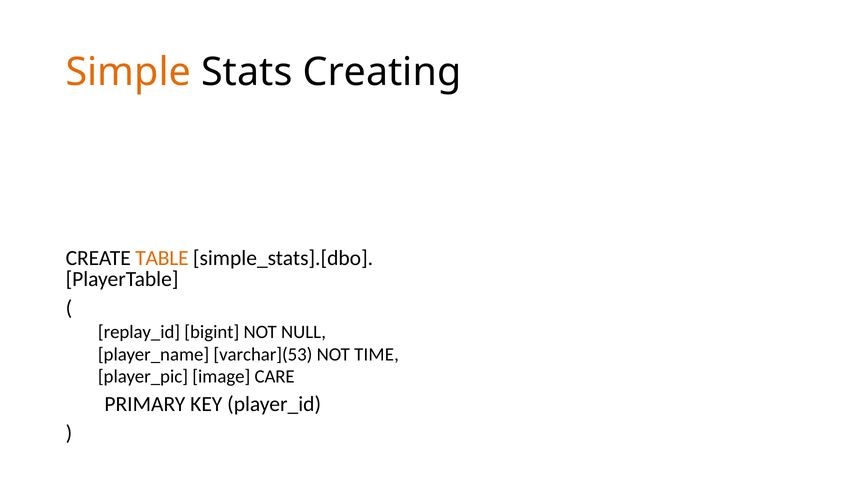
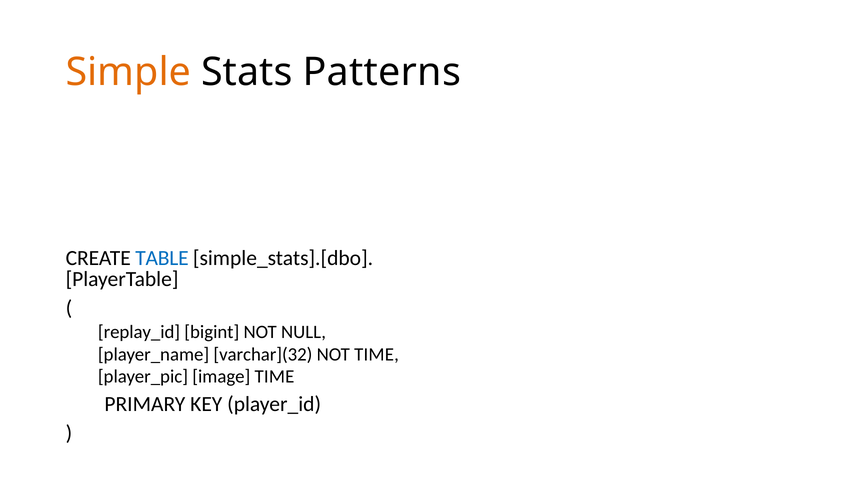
Creating: Creating -> Patterns (382, 72)
TABLE colour: orange -> blue (162, 258)
varchar](53: varchar](53 -> varchar](32 (263, 354)
image CARE: CARE -> TIME (274, 376)
